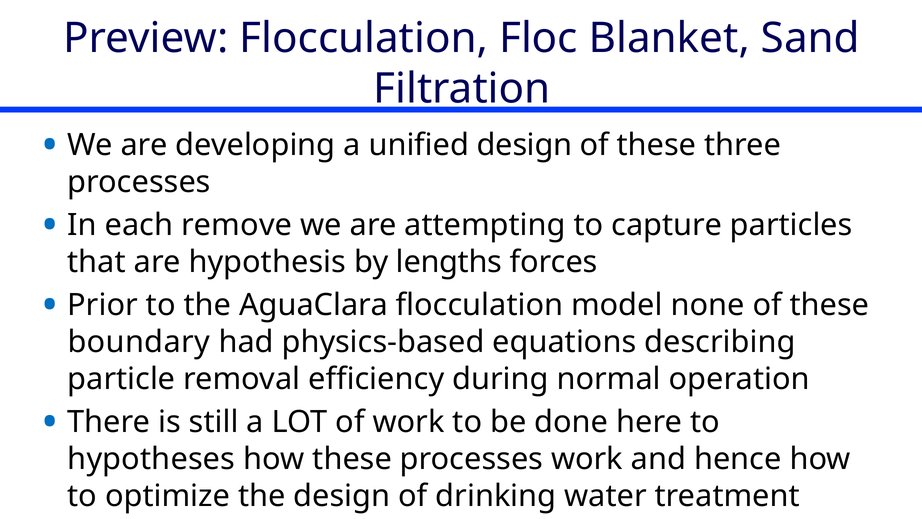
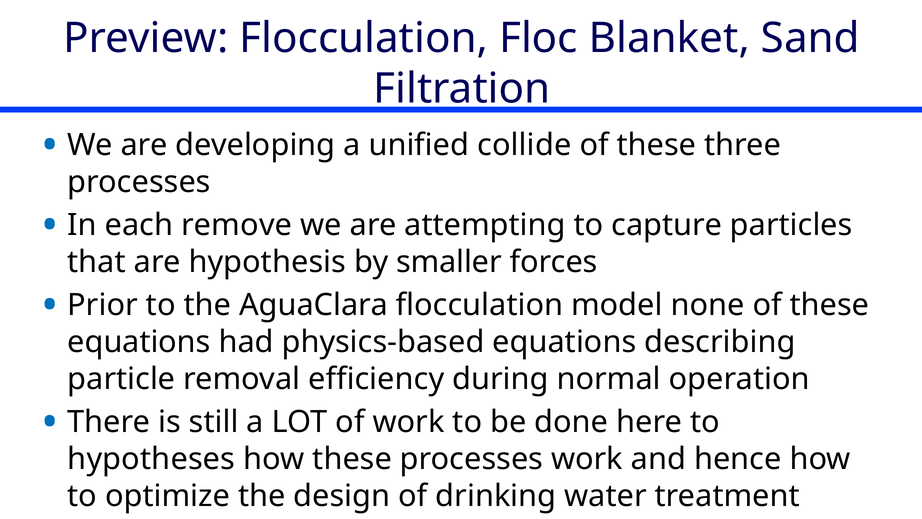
unified design: design -> collide (524, 145)
lengths: lengths -> smaller (449, 262)
boundary: boundary -> equations (139, 342)
